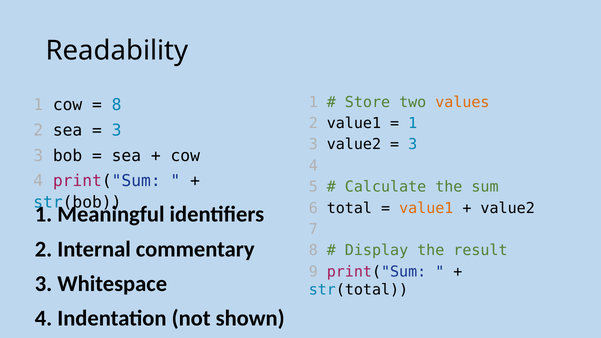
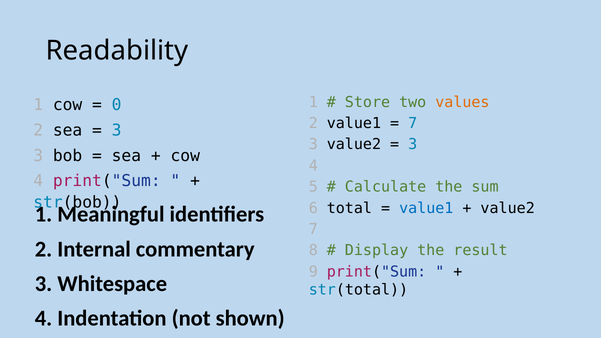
8: 8 -> 0 (117, 105)
1: 1 -> 7 (413, 123)
value1 colour: orange -> blue (426, 208)
